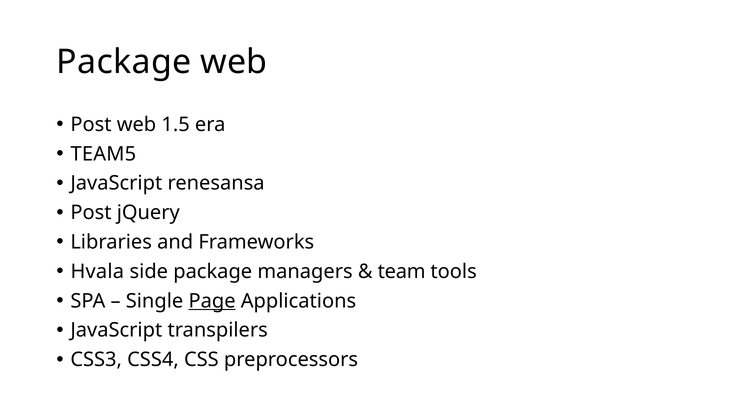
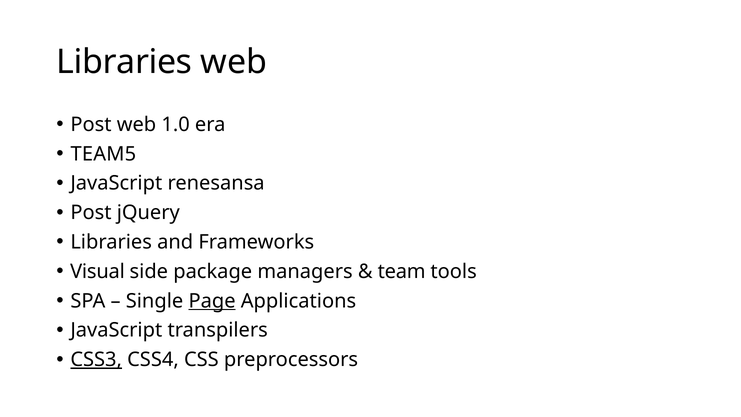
Package: Package -> Libraries (124, 62)
1.5: 1.5 -> 1.0 (176, 124)
Hvala: Hvala -> Visual (97, 271)
CSS3 underline: none -> present (96, 360)
